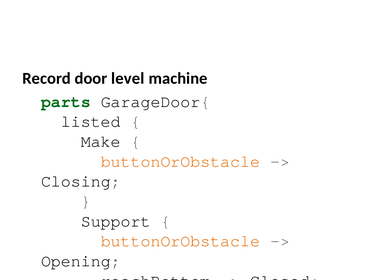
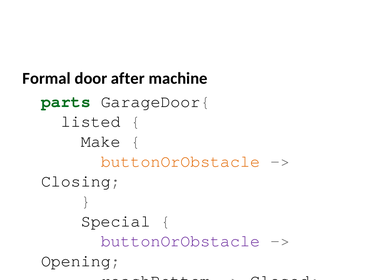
Record: Record -> Formal (47, 78)
level: level -> after (128, 78)
Support: Support -> Special (116, 221)
buttonOrObstacle colour: orange -> purple (180, 241)
